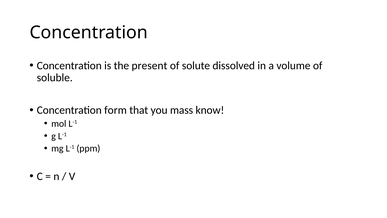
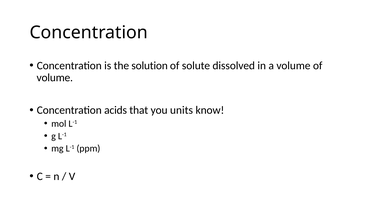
present: present -> solution (150, 65)
soluble: soluble -> volume (55, 78)
form: form -> acids (116, 110)
mass: mass -> units (181, 110)
